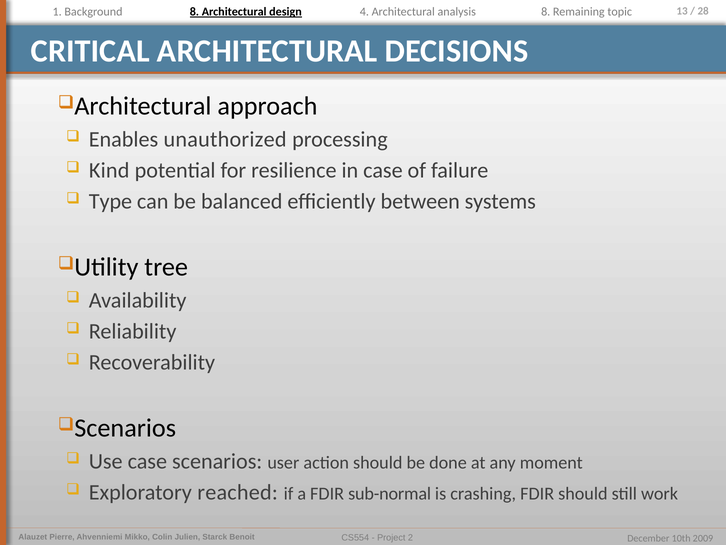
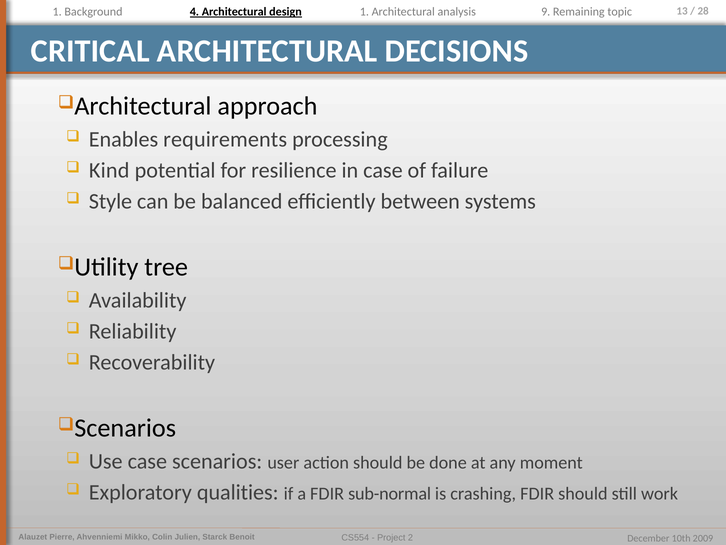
Background 8: 8 -> 4 (194, 12)
design 4: 4 -> 1 (364, 12)
analysis 8: 8 -> 9 (546, 12)
unauthorized: unauthorized -> requirements (225, 139)
Type: Type -> Style (110, 201)
reached: reached -> qualities (238, 492)
